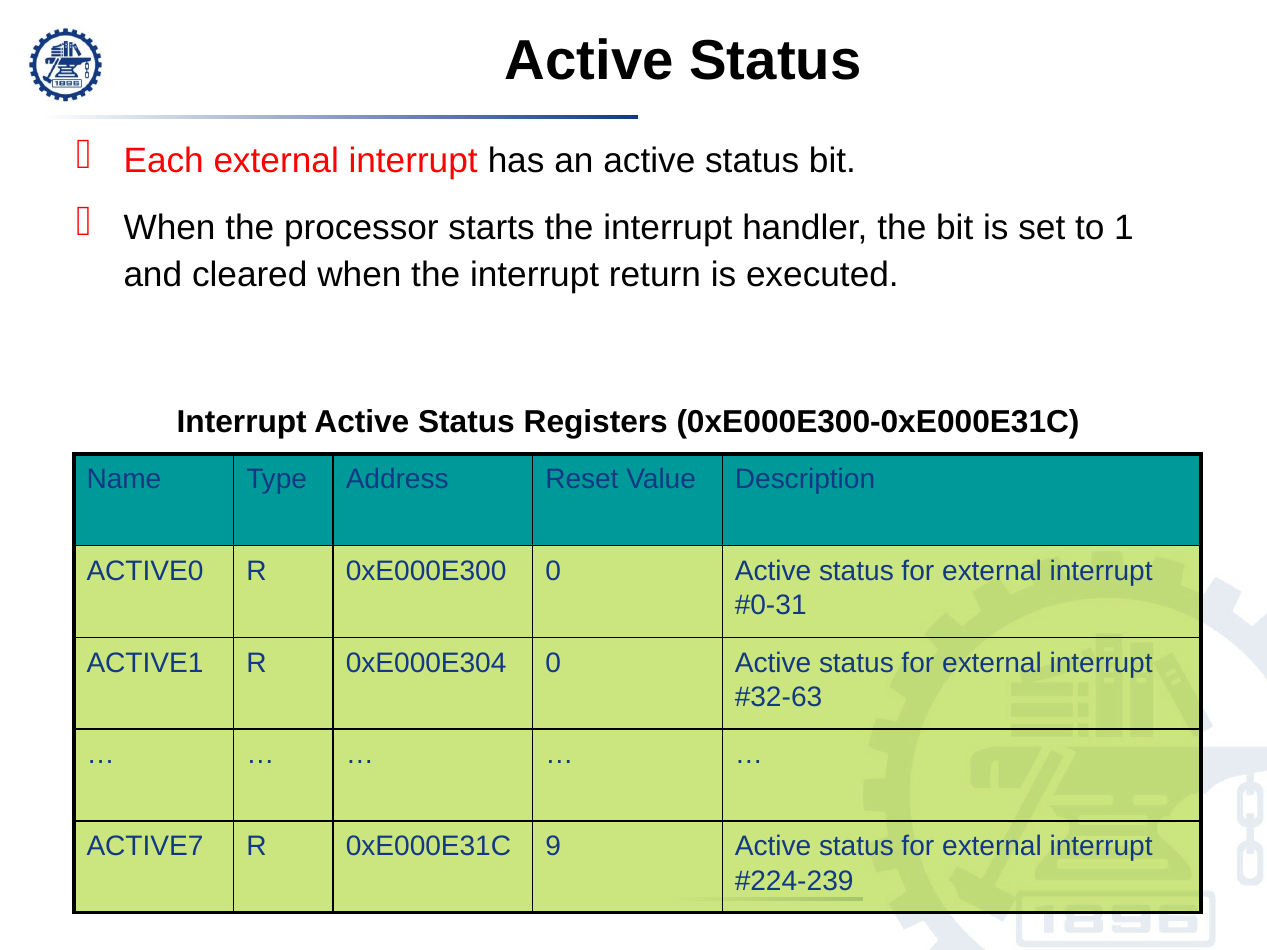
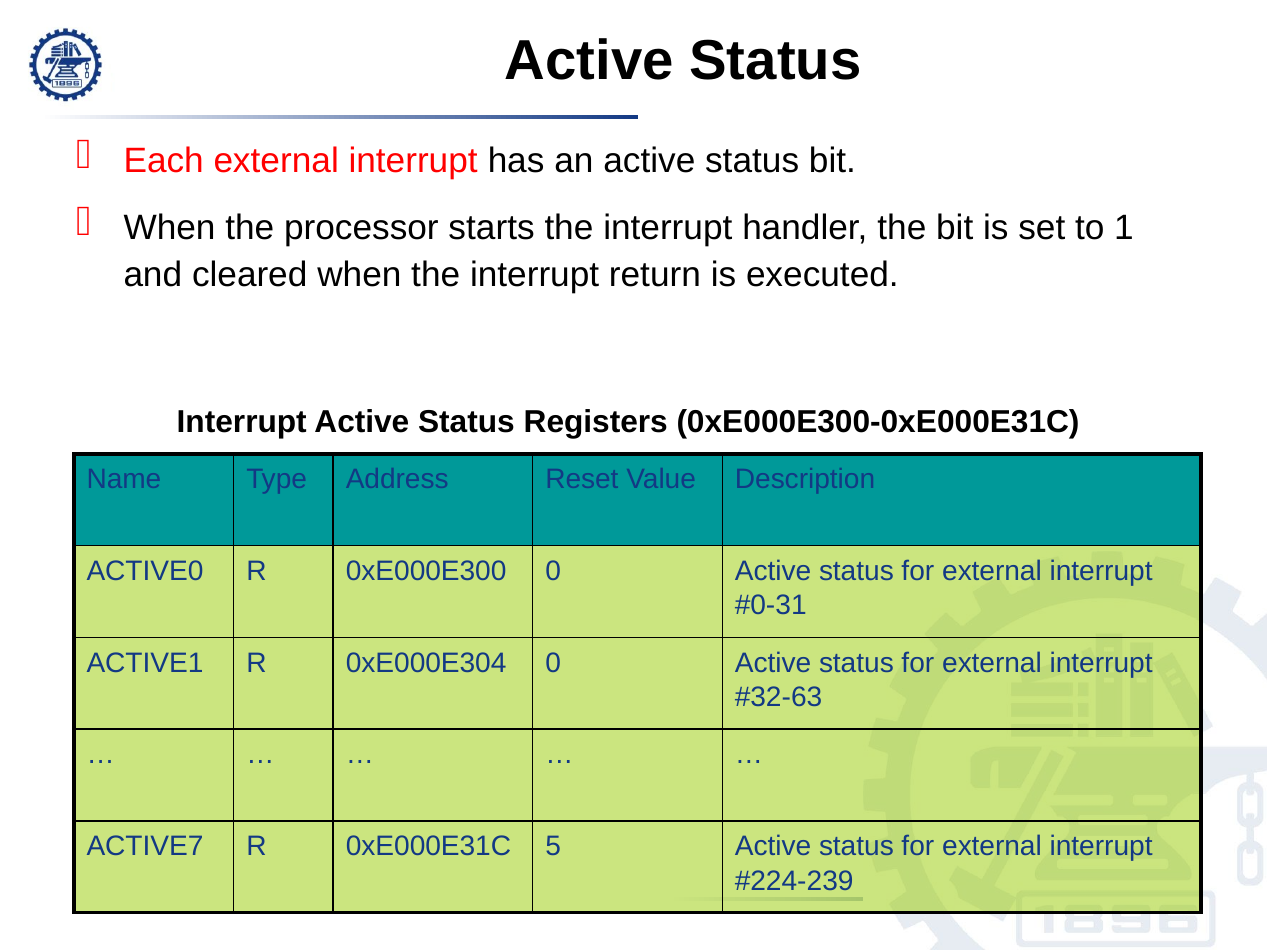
9: 9 -> 5 (553, 847)
